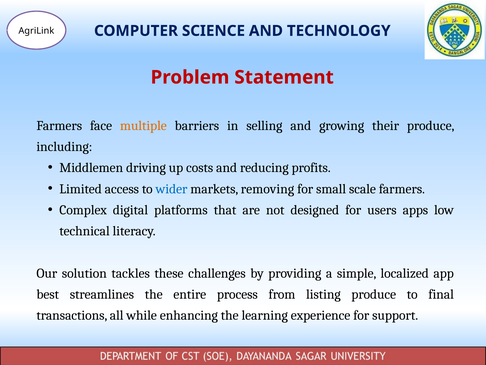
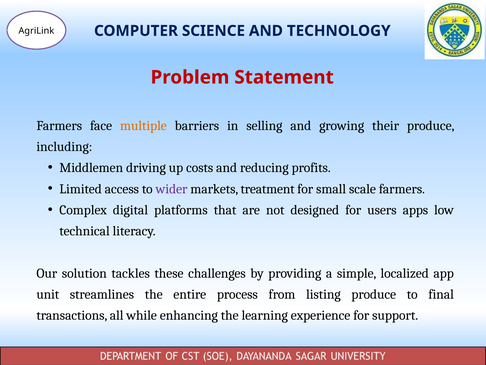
wider colour: blue -> purple (172, 189)
removing: removing -> treatment (268, 189)
best: best -> unit (48, 294)
